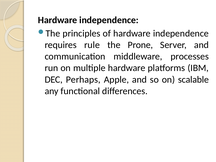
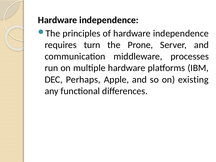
rule: rule -> turn (92, 45)
scalable: scalable -> existing (193, 80)
